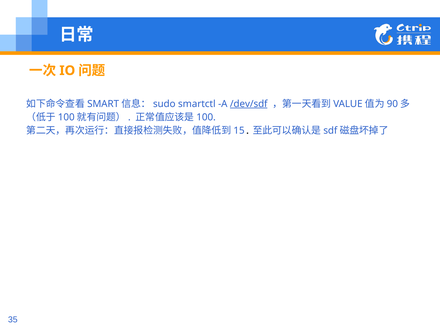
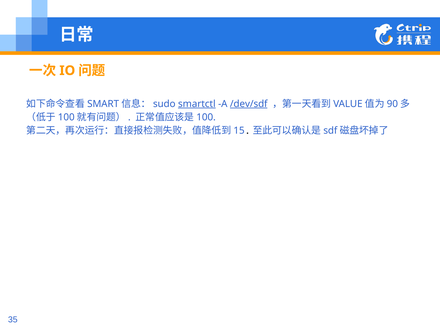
smartctl underline: none -> present (197, 104)
